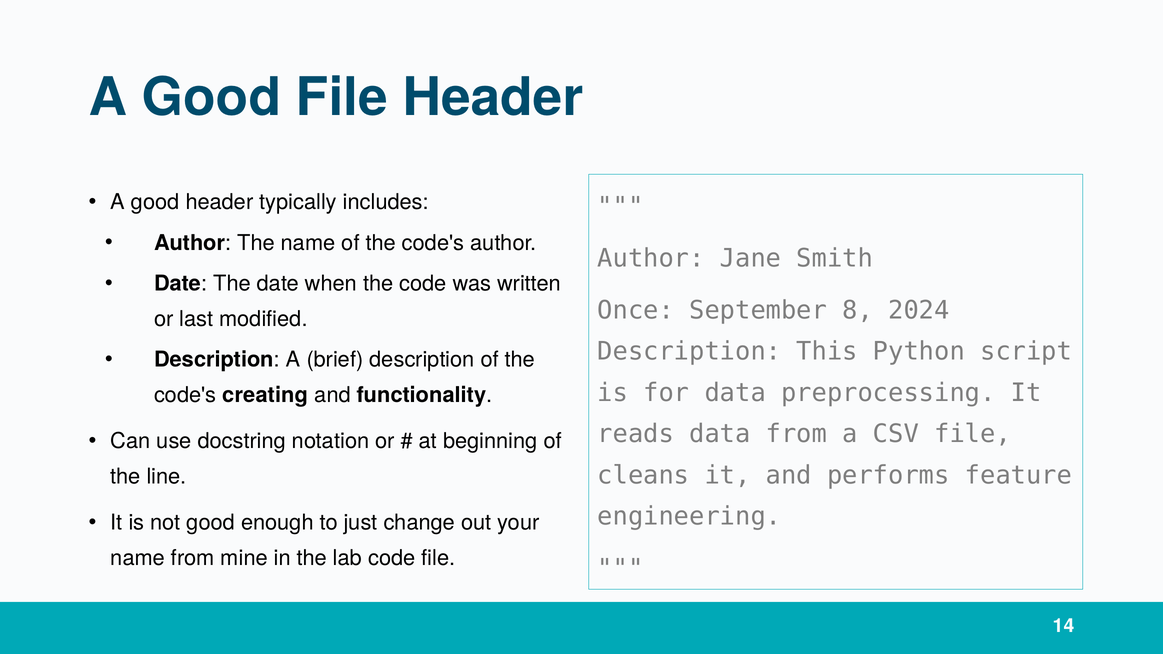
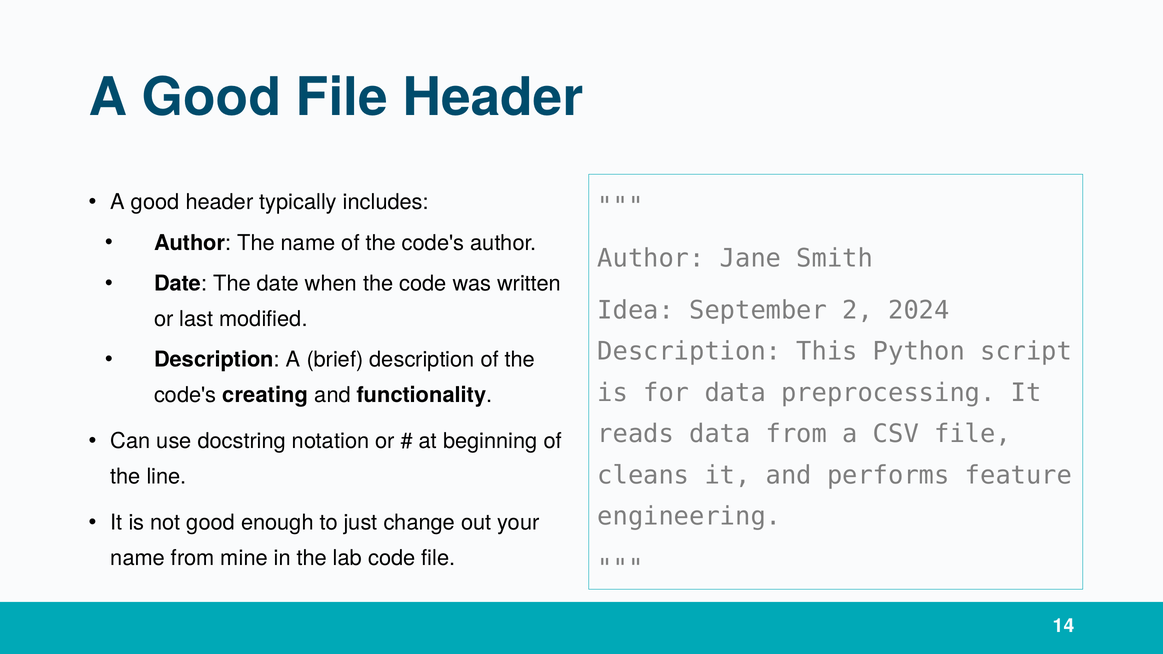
Once: Once -> Idea (636, 310)
8: 8 -> 2 (858, 310)
